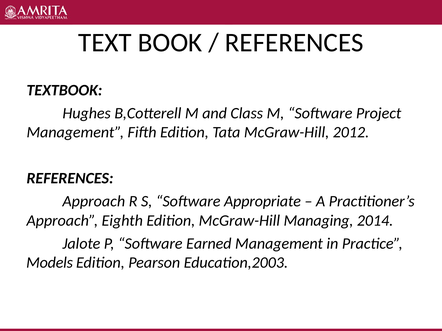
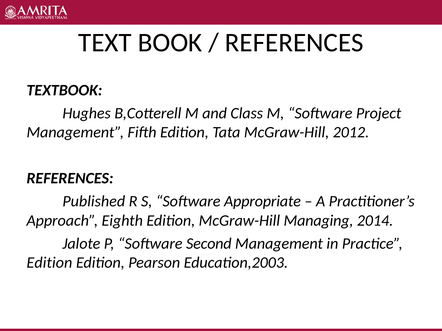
Approach: Approach -> Published (94, 202)
Earned: Earned -> Second (209, 244)
Models: Models -> Edition (49, 263)
